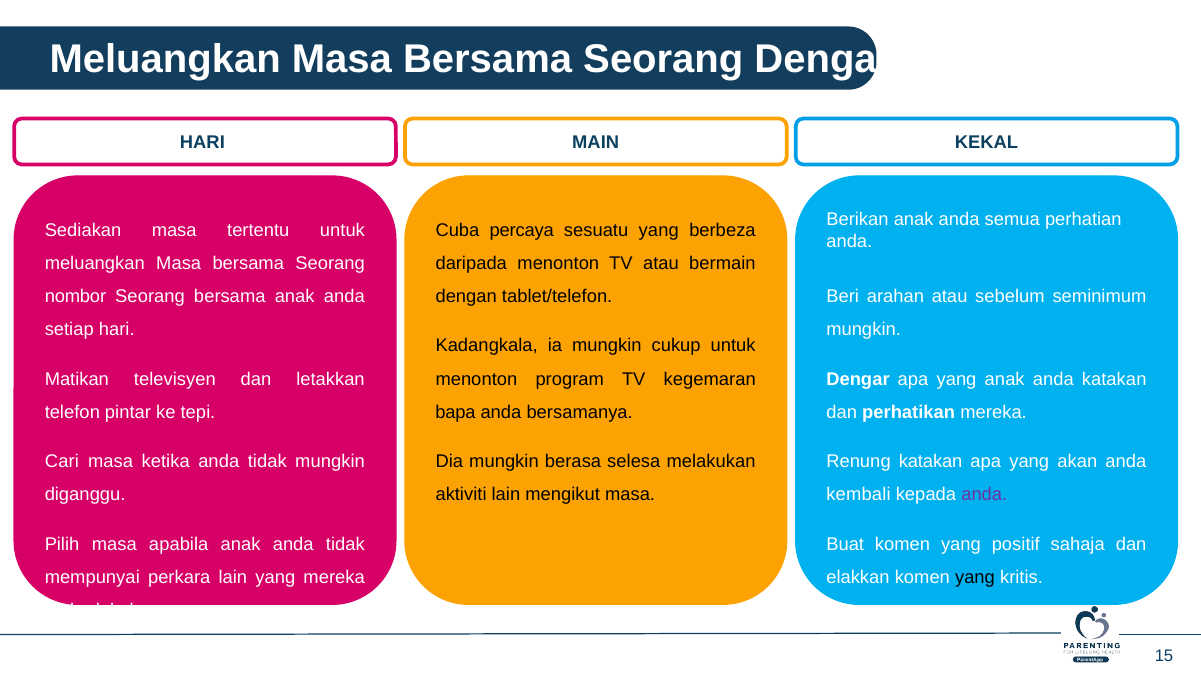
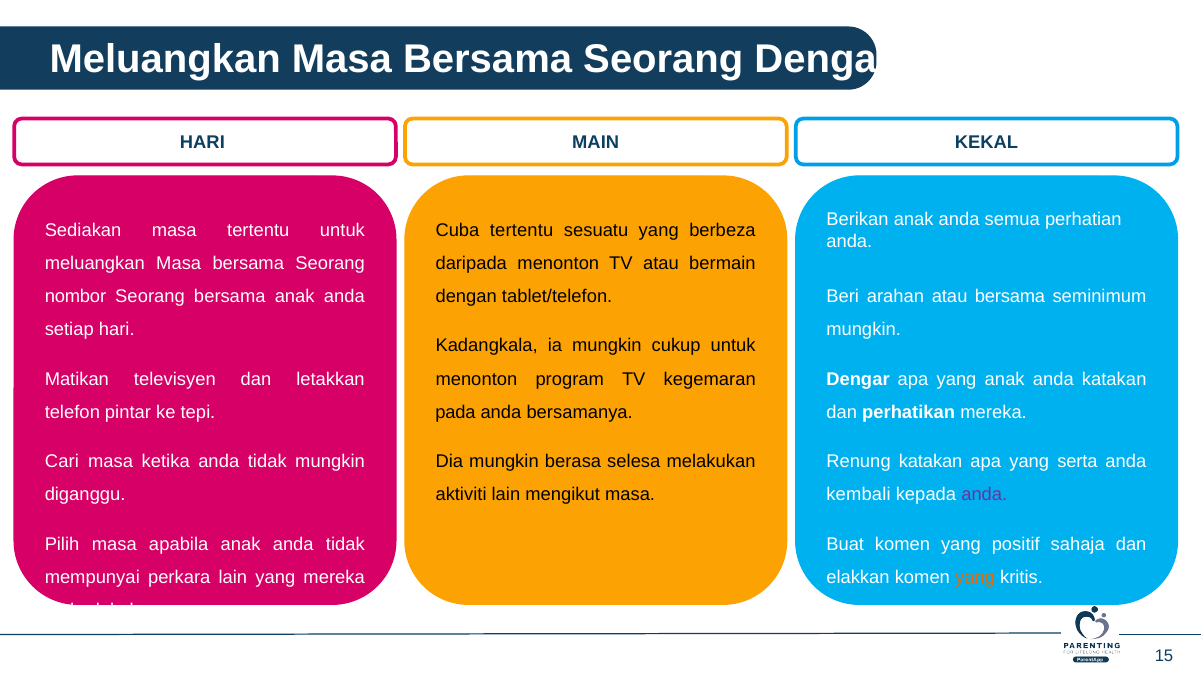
Cuba percaya: percaya -> tertentu (522, 230)
atau sebelum: sebelum -> bersama (1010, 296)
bapa: bapa -> pada (456, 412)
akan: akan -> serta (1077, 462)
yang colour: black -> orange (975, 577)
